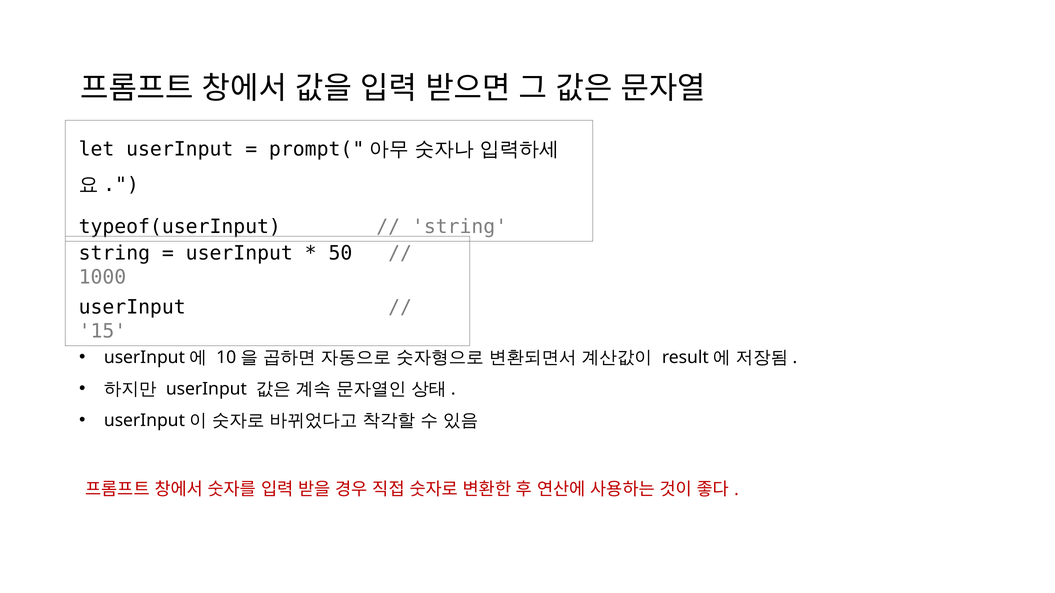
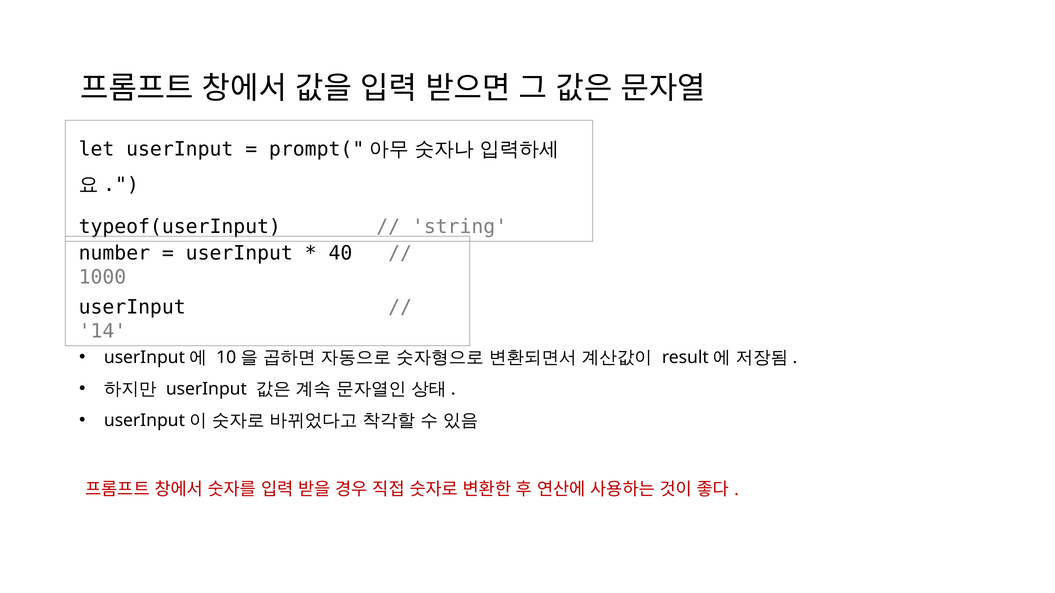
string: string -> number (114, 254)
50: 50 -> 40 (340, 254)
15: 15 -> 14 (102, 331)
